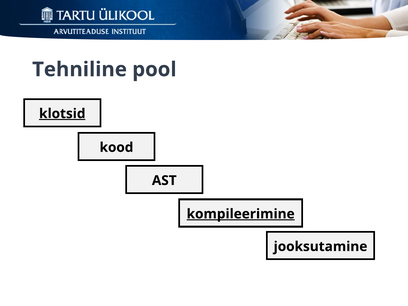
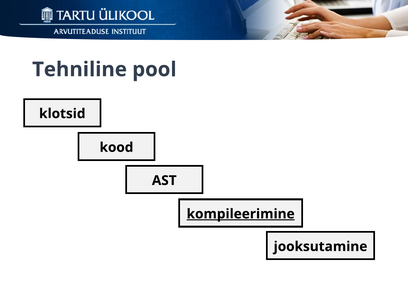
klotsid underline: present -> none (62, 114)
